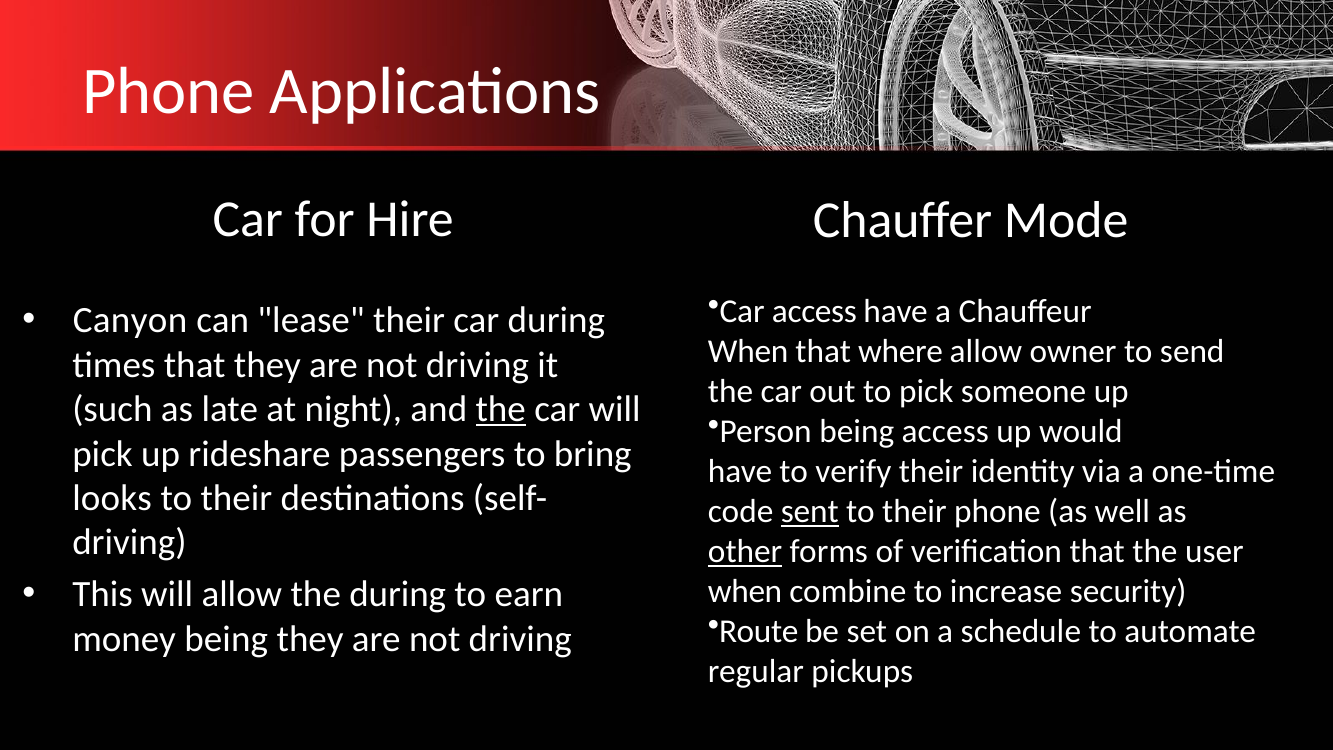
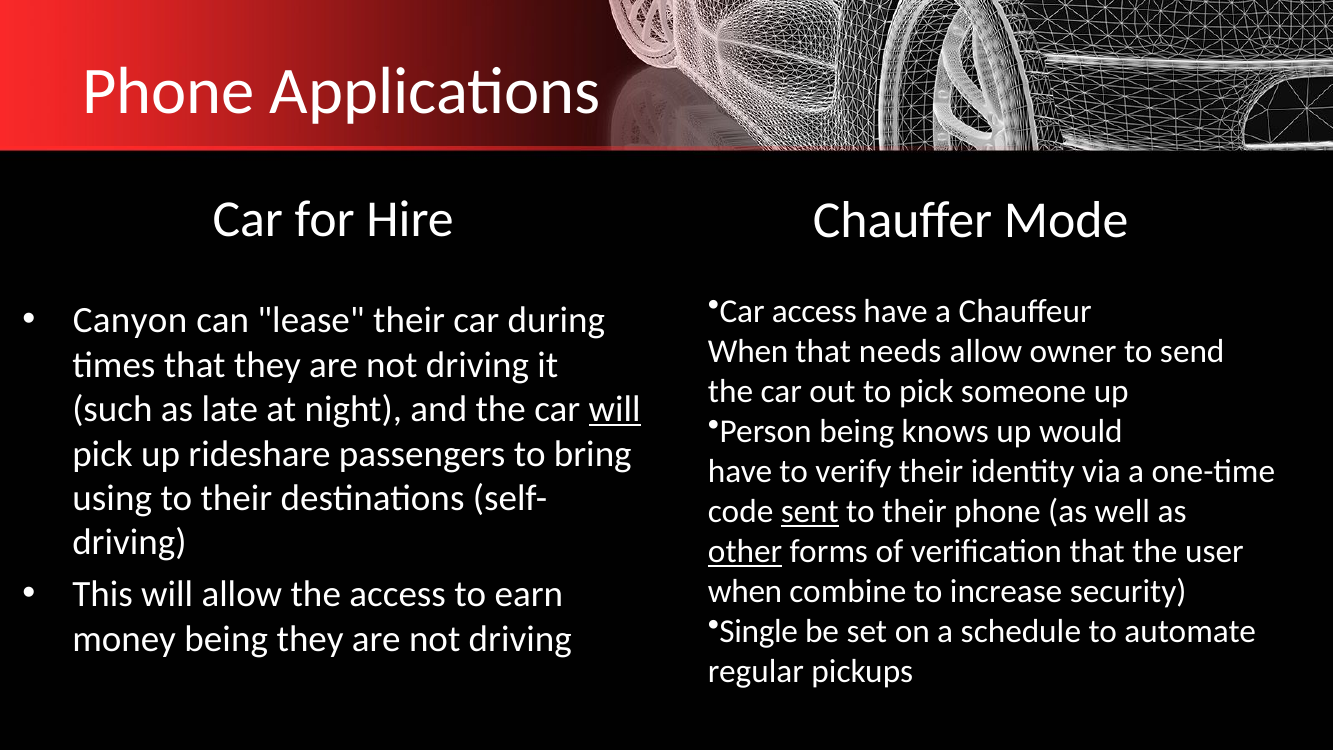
where: where -> needs (900, 351)
the underline: present -> none (501, 409)
will underline: none -> present (615, 409)
being access: access -> knows (945, 431)
looks: looks -> using (112, 498)
the during: during -> access (398, 594)
Route: Route -> Single (759, 631)
